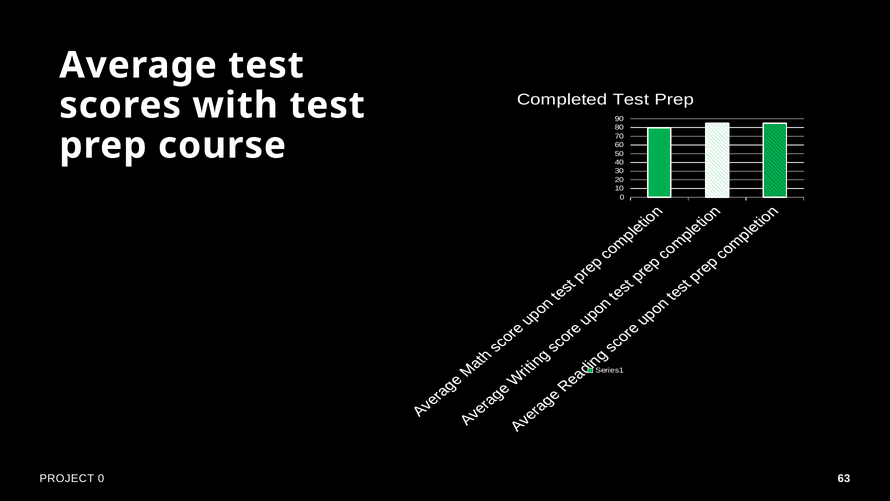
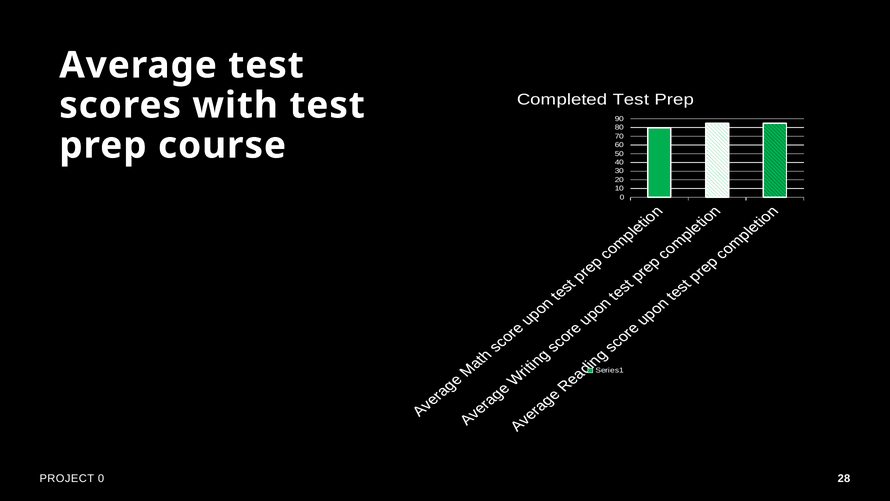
63: 63 -> 28 (844, 478)
